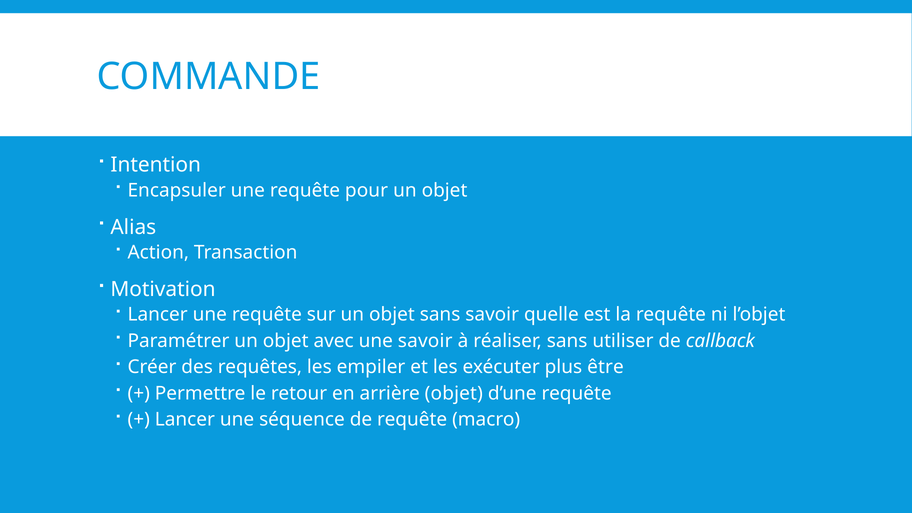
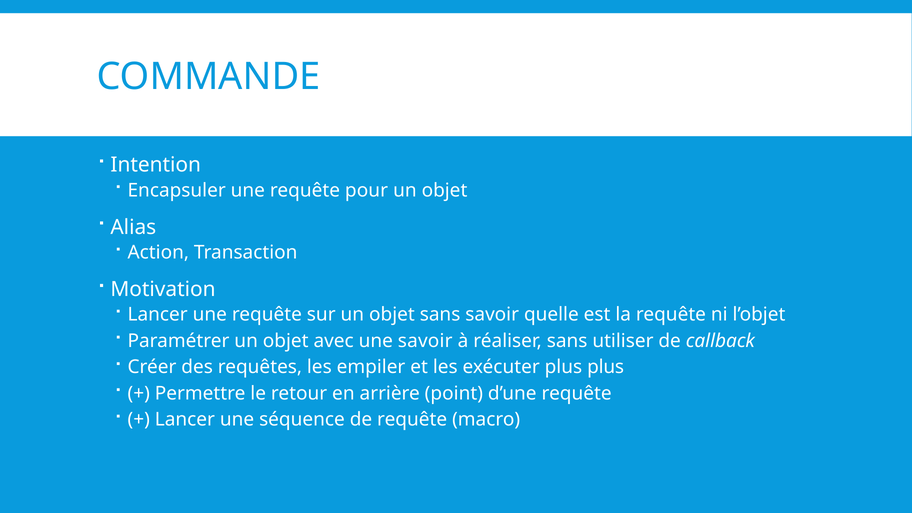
plus être: être -> plus (606, 367)
arrière objet: objet -> point (454, 393)
